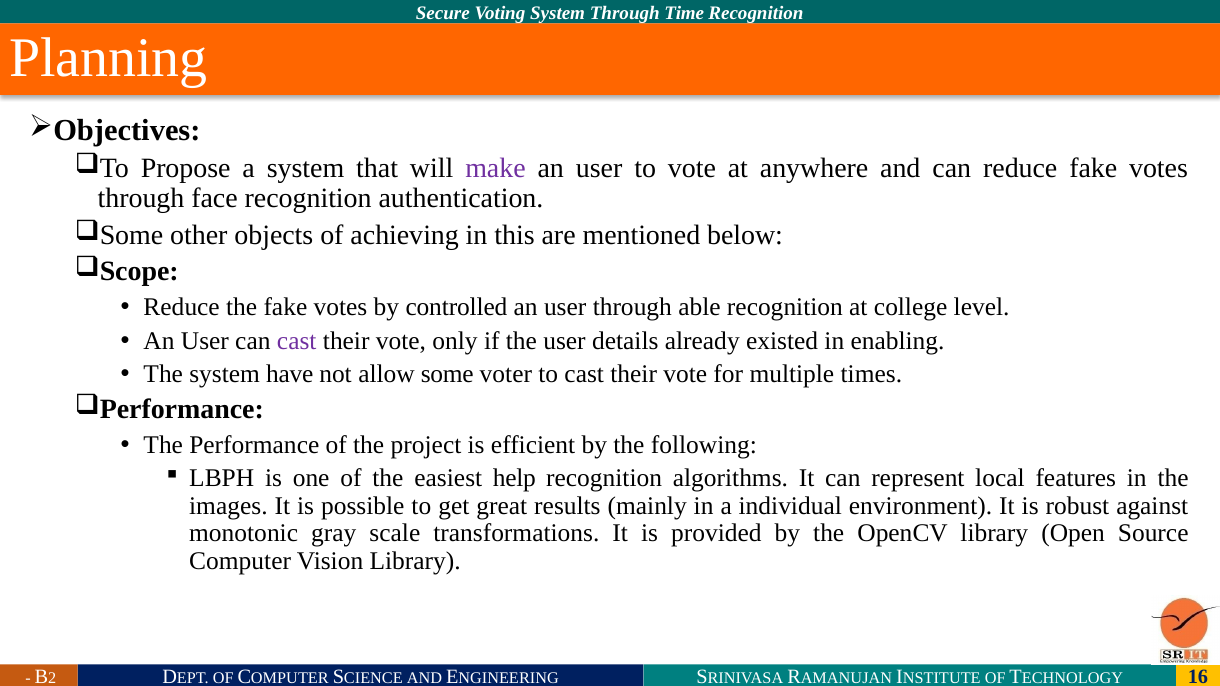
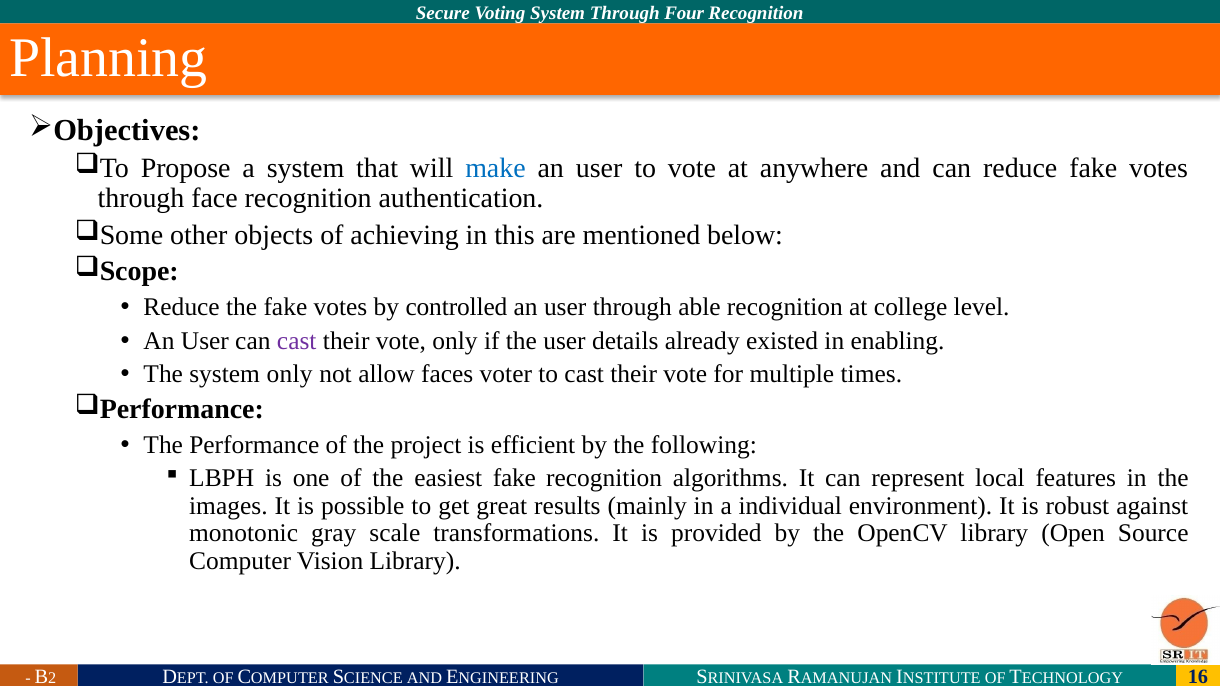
Time: Time -> Four (684, 13)
make colour: purple -> blue (495, 169)
system have: have -> only (290, 375)
some: some -> faces (447, 375)
easiest help: help -> fake (514, 479)
